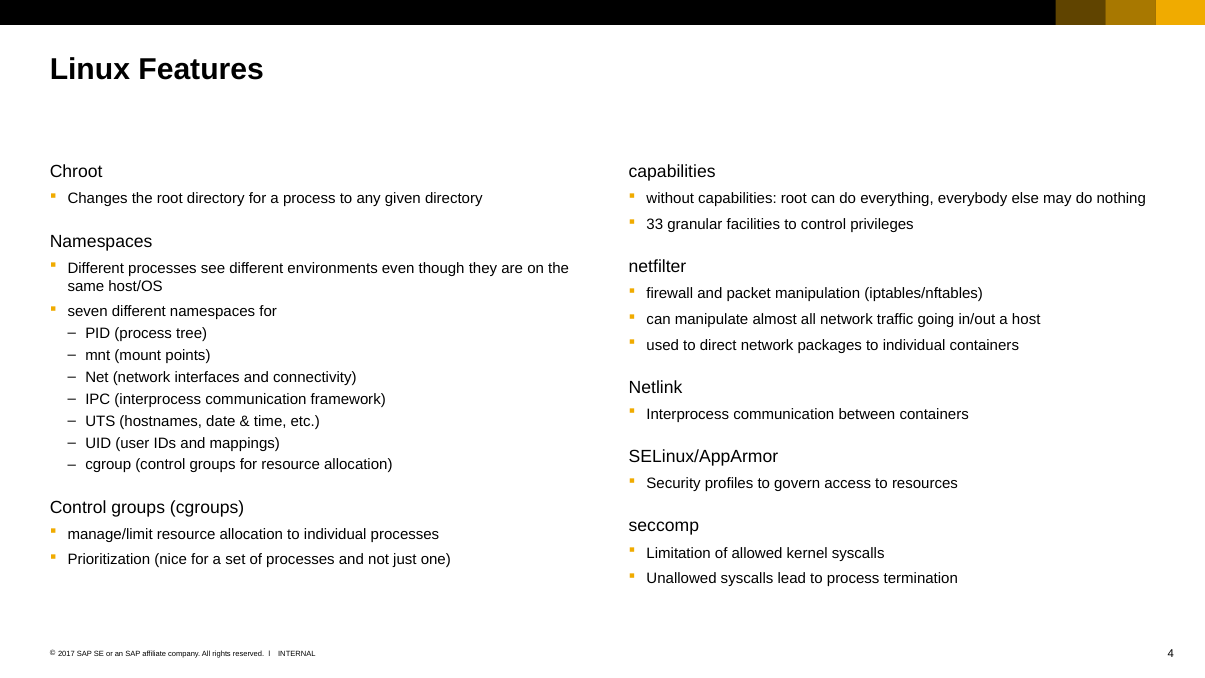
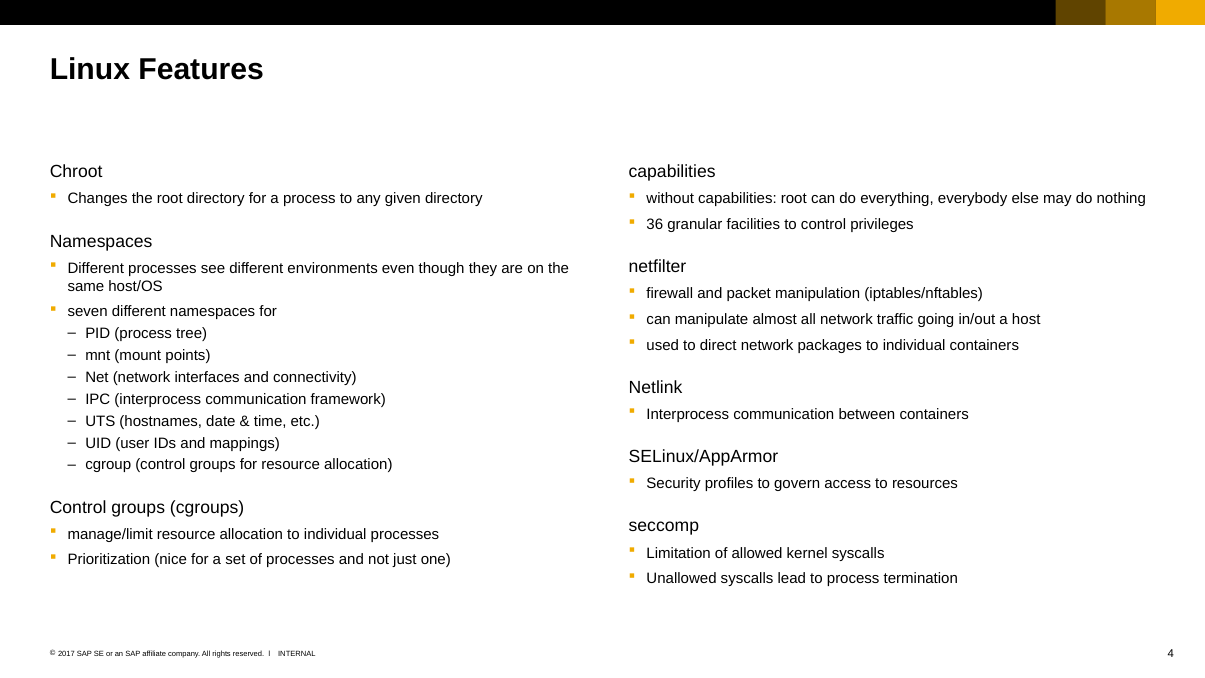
33: 33 -> 36 (655, 224)
